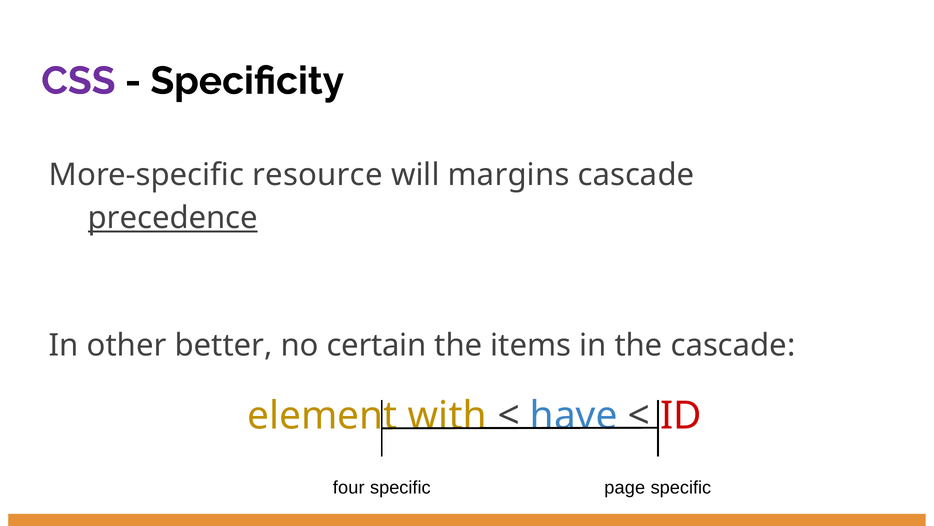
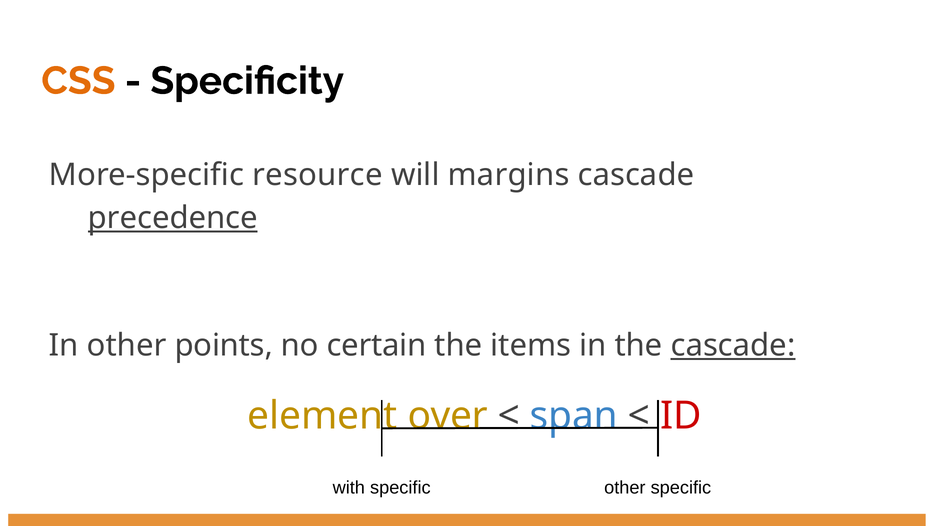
CSS colour: purple -> orange (78, 81)
better: better -> points (224, 345)
cascade underline: none -> present (733, 345)
with: with -> over (448, 415)
have: have -> span (574, 415)
four: four -> with (349, 487)
specific page: page -> other (625, 487)
